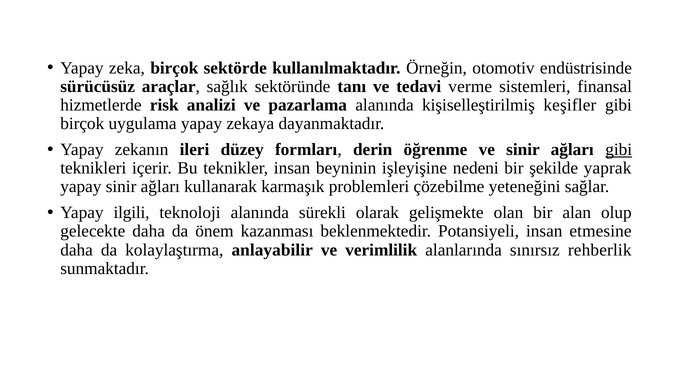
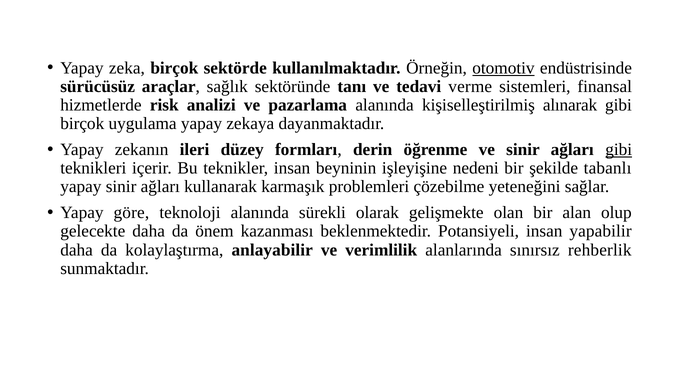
otomotiv underline: none -> present (503, 68)
keşifler: keşifler -> alınarak (570, 105)
yaprak: yaprak -> tabanlı (608, 168)
ilgili: ilgili -> göre (131, 213)
etmesine: etmesine -> yapabilir (601, 231)
